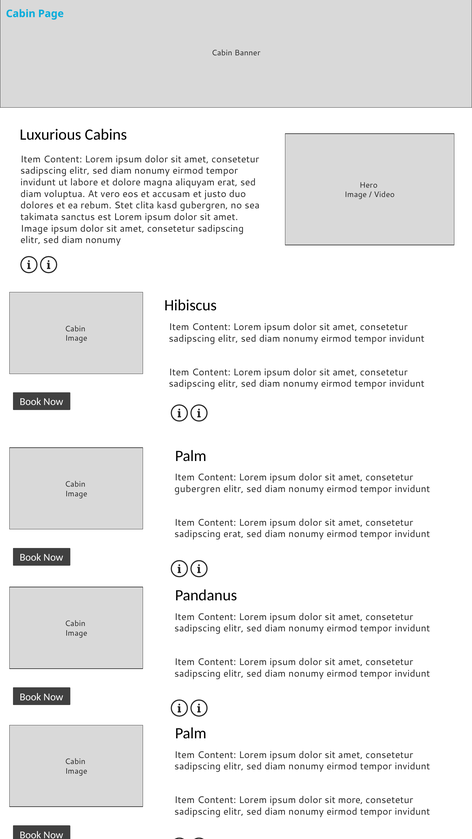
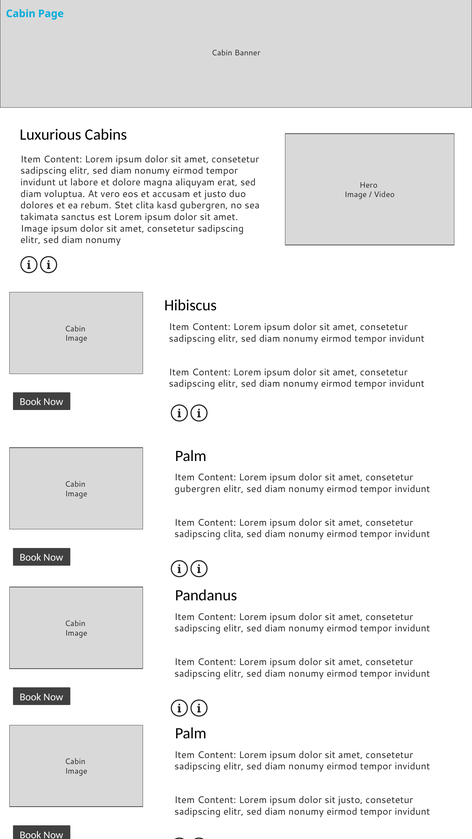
sadipscing erat: erat -> clita (234, 534)
sit more: more -> justo (351, 800)
